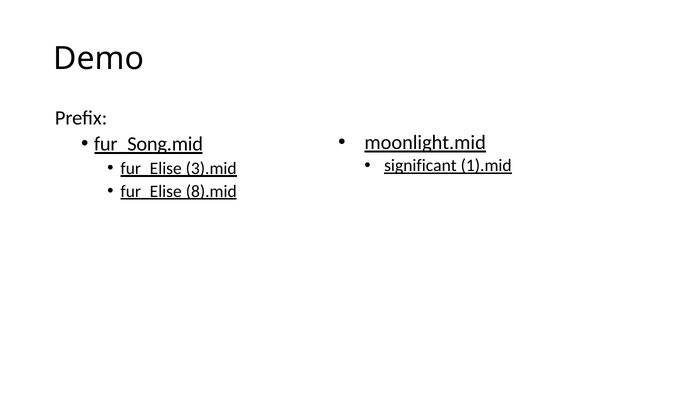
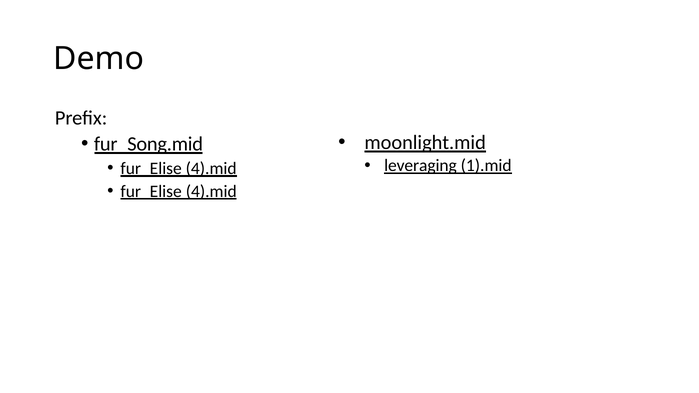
significant: significant -> leveraging (420, 166)
3).mid: 3).mid -> 4).mid (211, 169)
8).mid: 8).mid -> 4).mid (211, 191)
